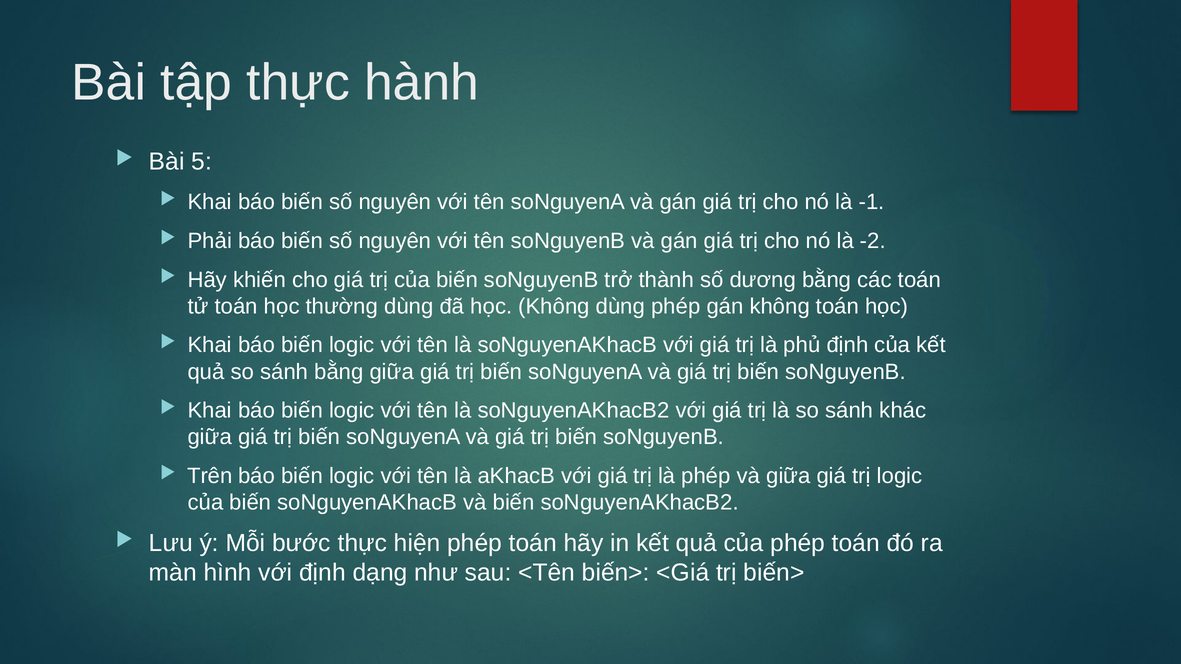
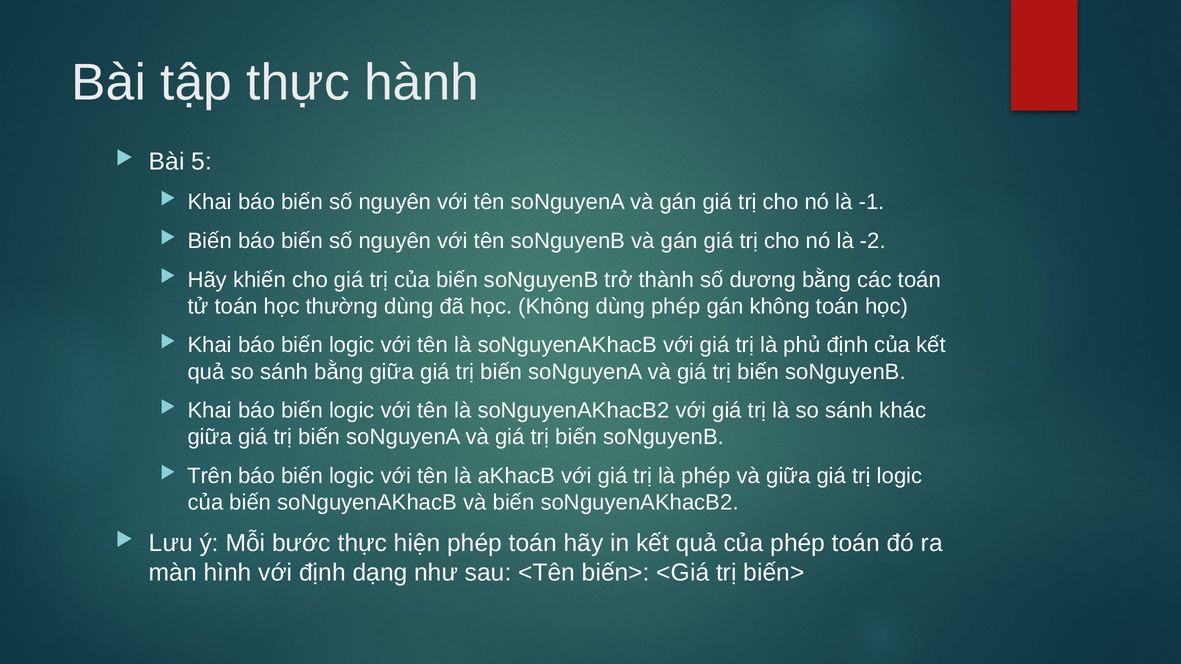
Phải: Phải -> Biến (210, 241)
